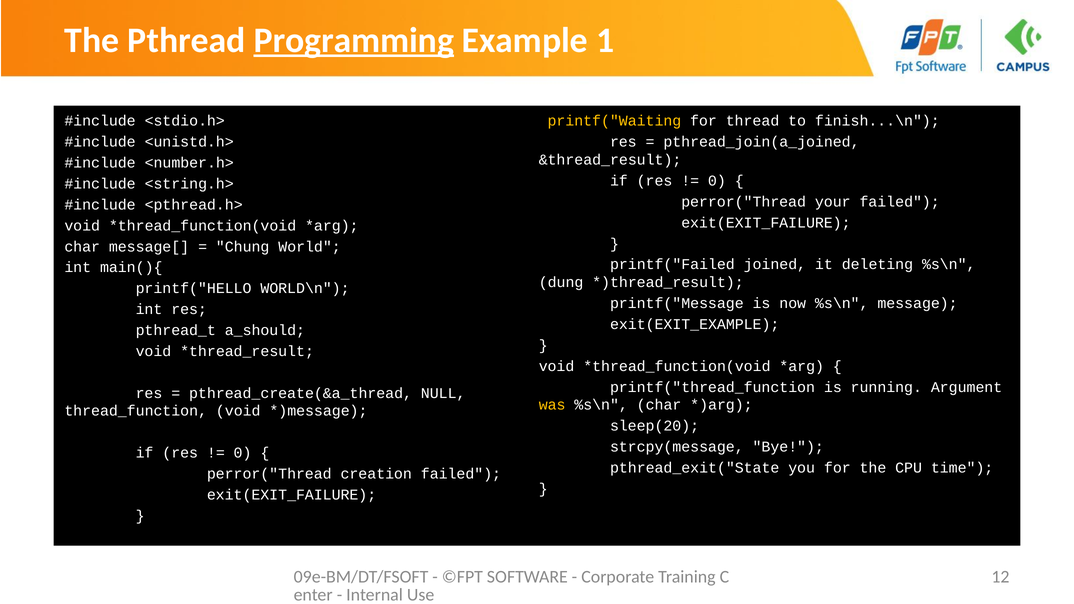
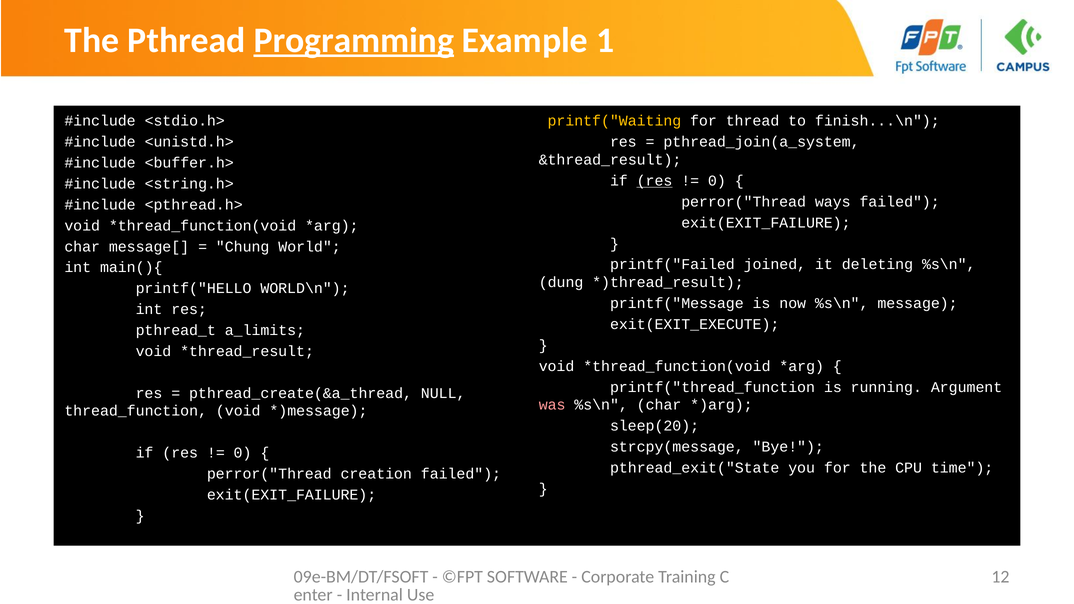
pthread_join(a_joined: pthread_join(a_joined -> pthread_join(a_system (761, 142)
<number.h>: <number.h> -> <buffer.h> (189, 163)
res underline: none -> present (655, 181)
your: your -> ways (833, 202)
exit(EXIT_EXAMPLE: exit(EXIT_EXAMPLE -> exit(EXIT_EXECUTE (695, 324)
a_should: a_should -> a_limits (265, 330)
was colour: yellow -> pink (552, 405)
